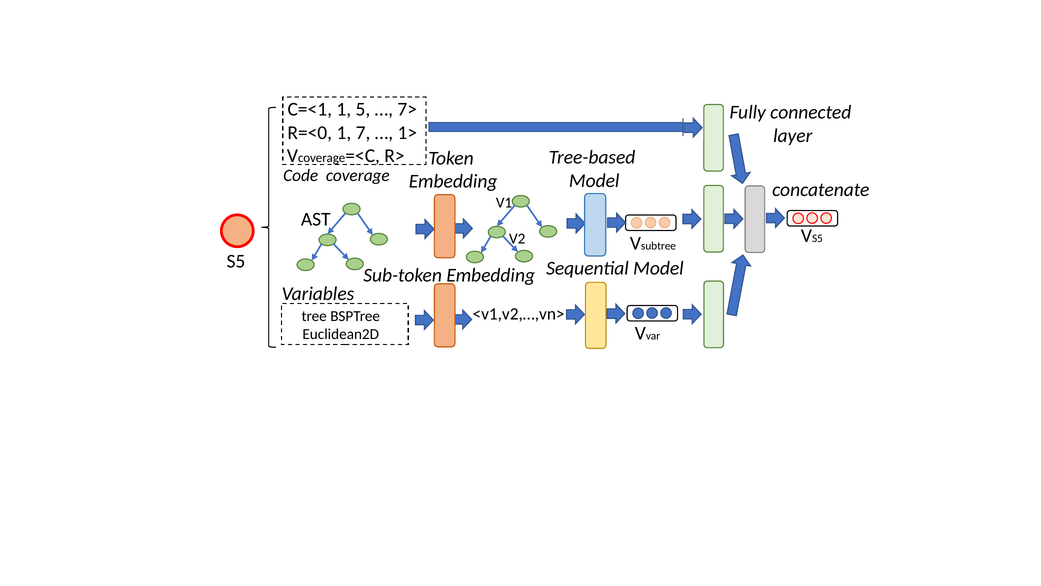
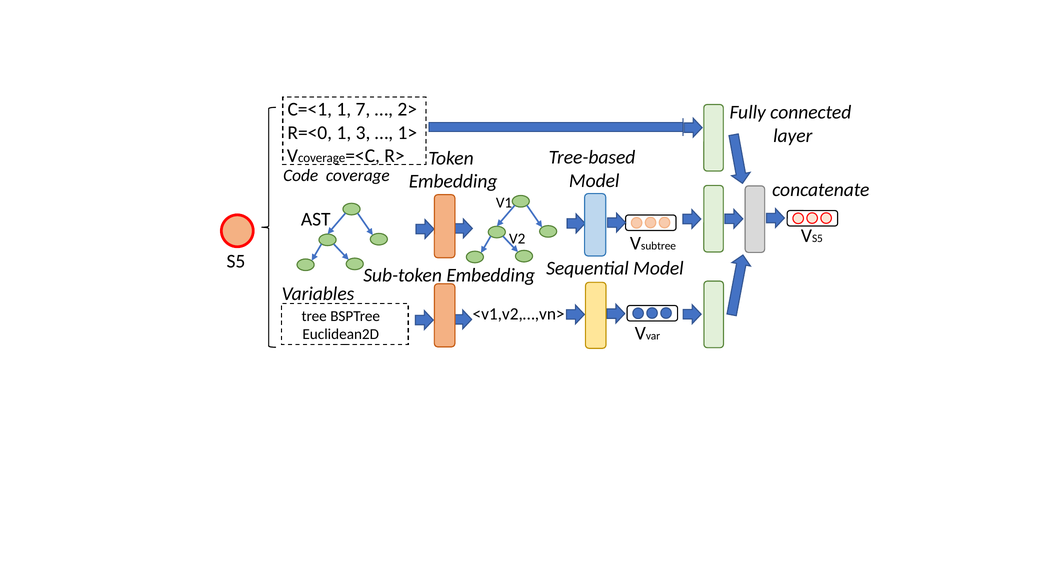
5: 5 -> 7 (363, 109)
7>: 7> -> 2> (407, 109)
7: 7 -> 3 (363, 132)
